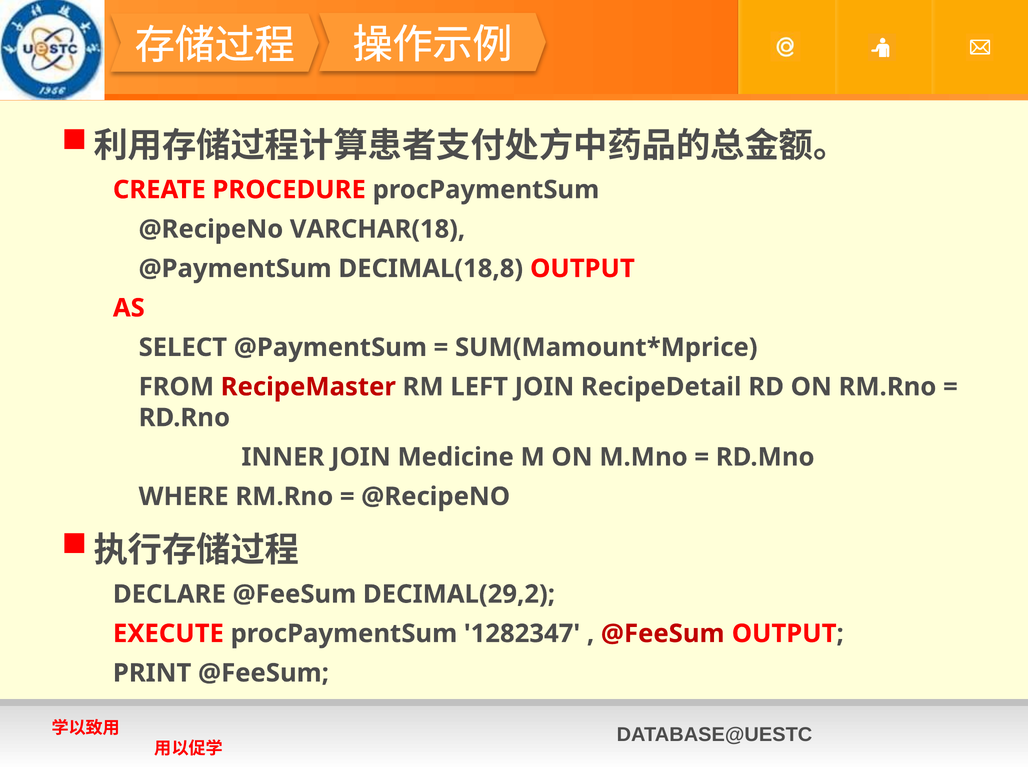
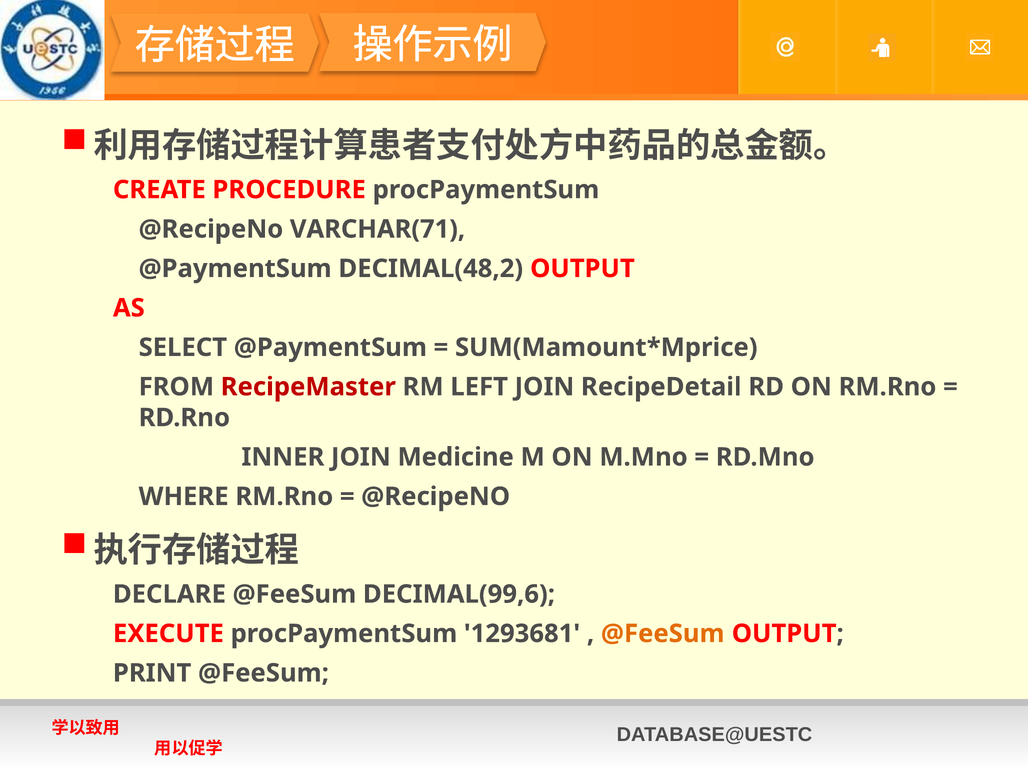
VARCHAR(18: VARCHAR(18 -> VARCHAR(71 (377, 229)
DECIMAL(18,8: DECIMAL(18,8 -> DECIMAL(48,2 (431, 269)
DECIMAL(29,2: DECIMAL(29,2 -> DECIMAL(99,6 (459, 594)
1282347: 1282347 -> 1293681 (522, 634)
@FeeSum colour: red -> orange (663, 634)
